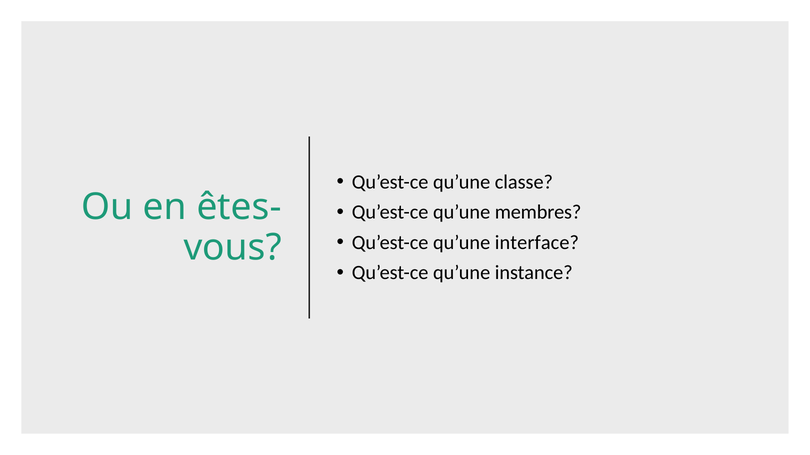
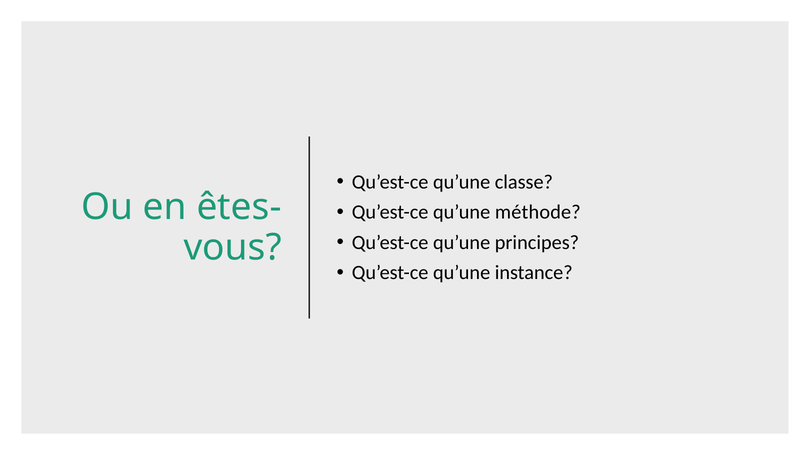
membres: membres -> méthode (538, 213)
interface: interface -> principes (537, 243)
